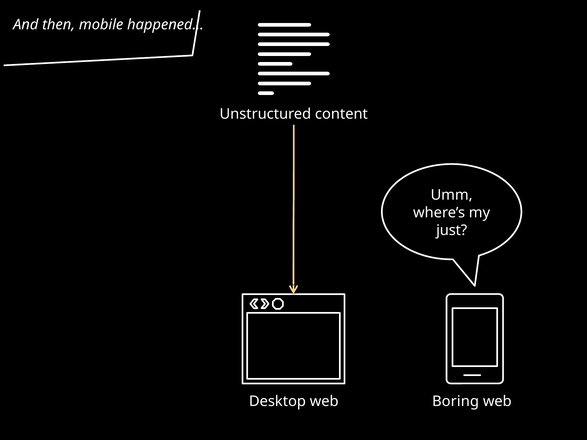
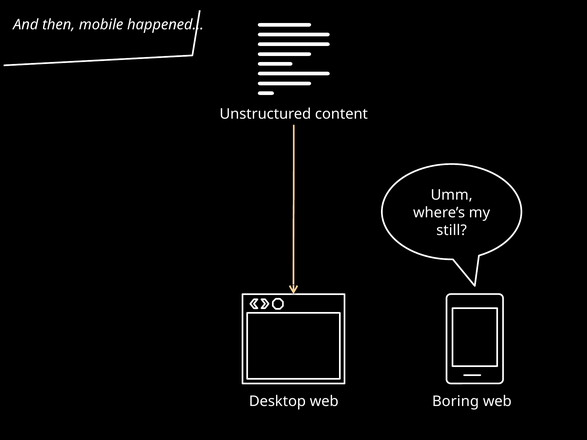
just: just -> still (452, 230)
